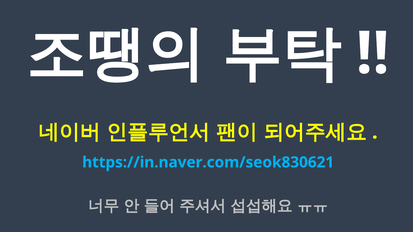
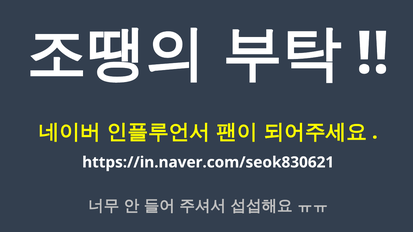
https://in.naver.com/seok830621 colour: light blue -> white (208, 163)
